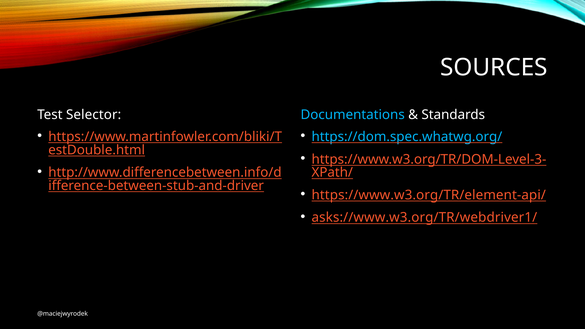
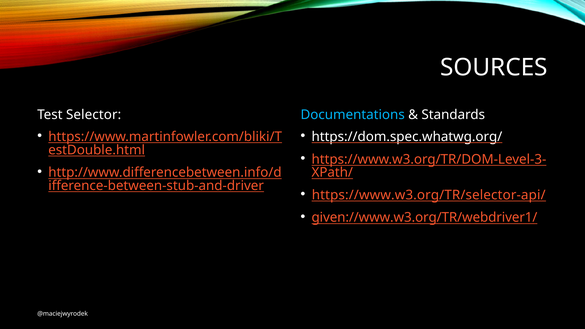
https://dom.spec.whatwg.org/ colour: light blue -> white (407, 137)
https://www.w3.org/TR/element-api/: https://www.w3.org/TR/element-api/ -> https://www.w3.org/TR/selector-api/ (429, 195)
asks://www.w3.org/TR/webdriver1/: asks://www.w3.org/TR/webdriver1/ -> given://www.w3.org/TR/webdriver1/ (424, 218)
